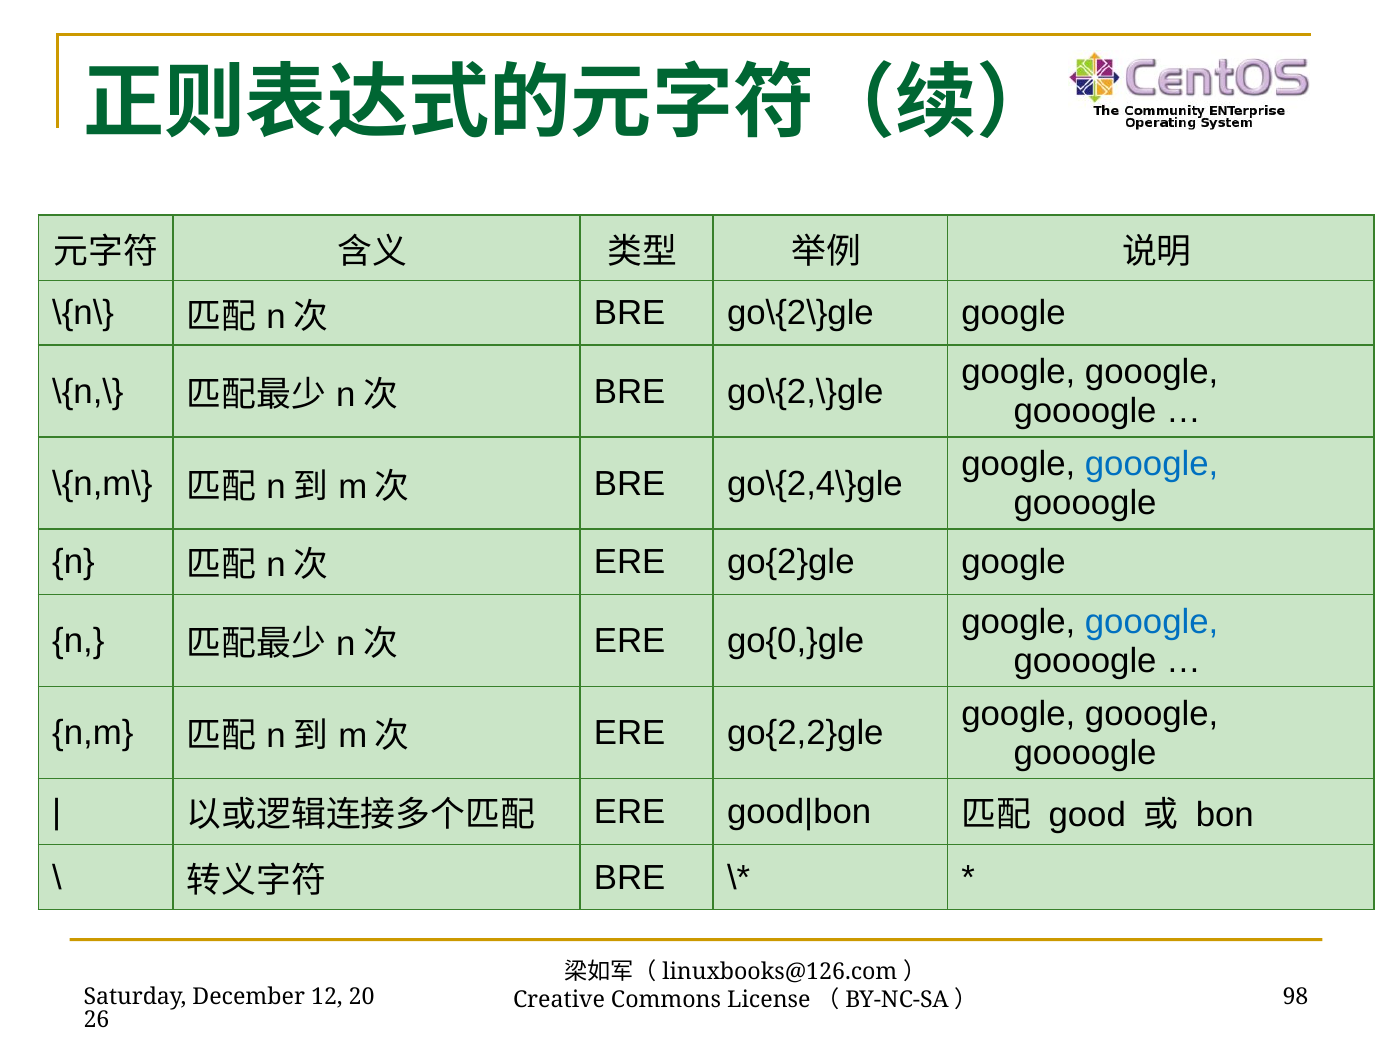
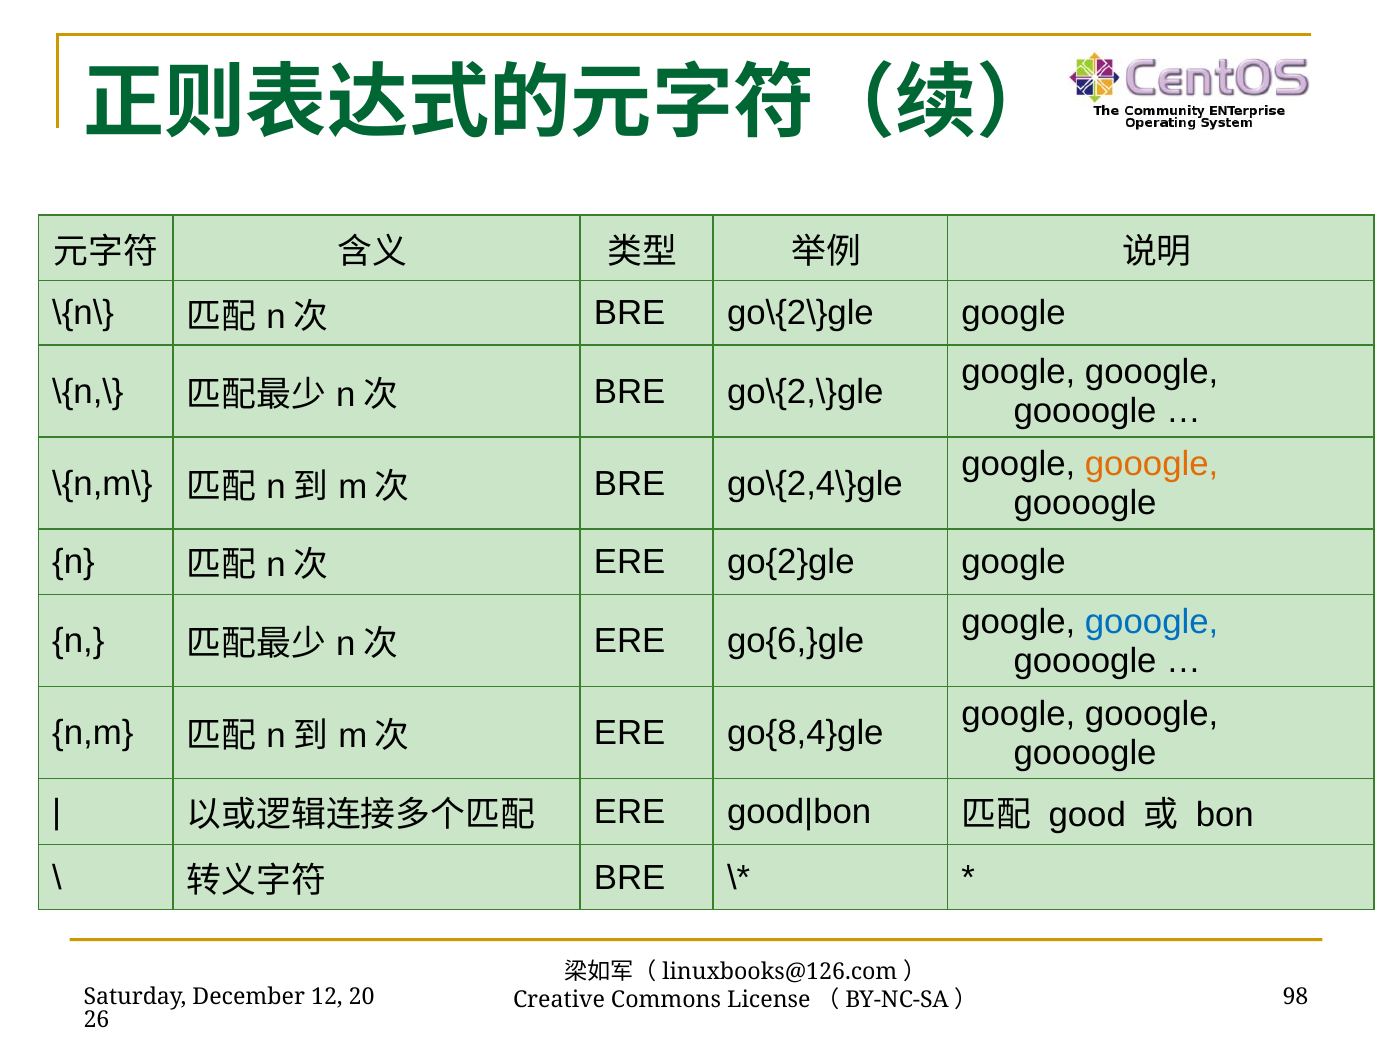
gooogle colour: blue -> orange (1152, 464)
go{0,}gle: go{0,}gle -> go{6,}gle (796, 641)
go{2,2}gle: go{2,2}gle -> go{8,4}gle (805, 733)
